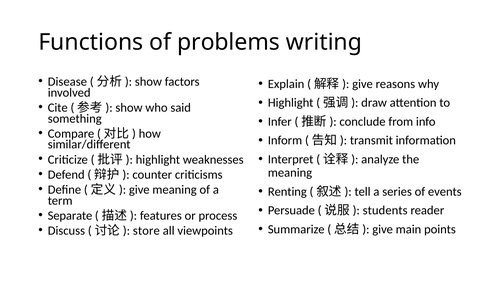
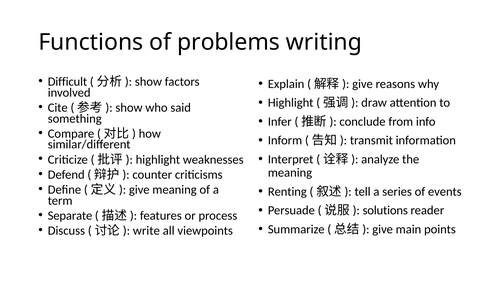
Disease: Disease -> Difficult (67, 82)
students: students -> solutions (385, 210)
store: store -> write (146, 231)
